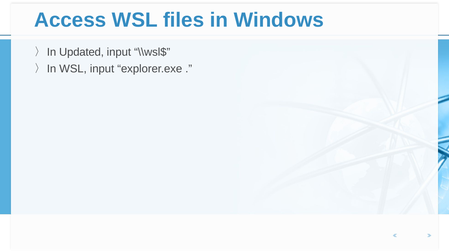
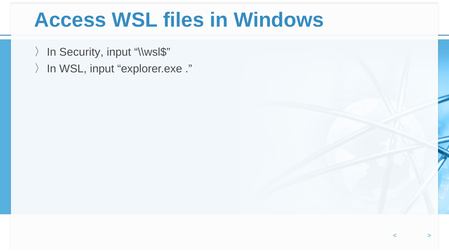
Updated: Updated -> Security (81, 52)
